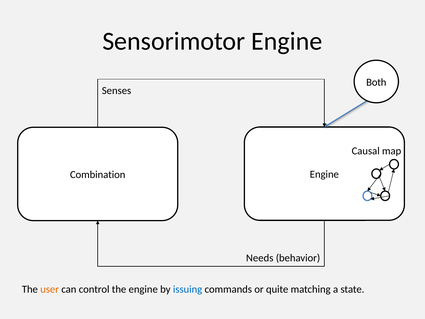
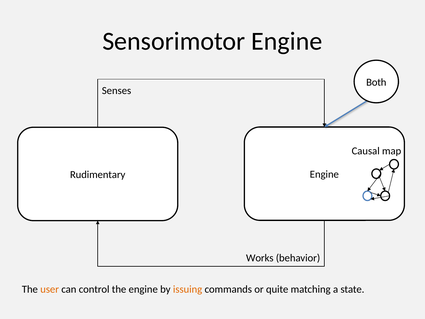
Combination: Combination -> Rudimentary (98, 175)
Needs: Needs -> Works (260, 258)
issuing colour: blue -> orange (188, 289)
